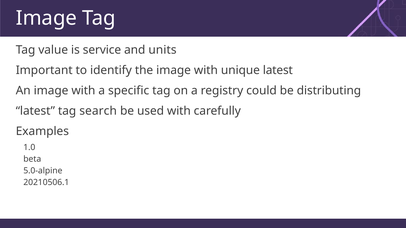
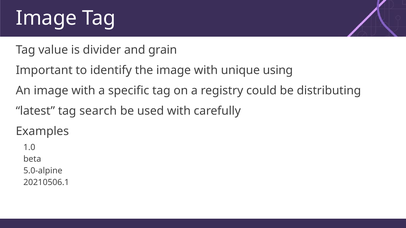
service: service -> divider (102, 50)
units: units -> grain (163, 50)
unique latest: latest -> using (278, 70)
